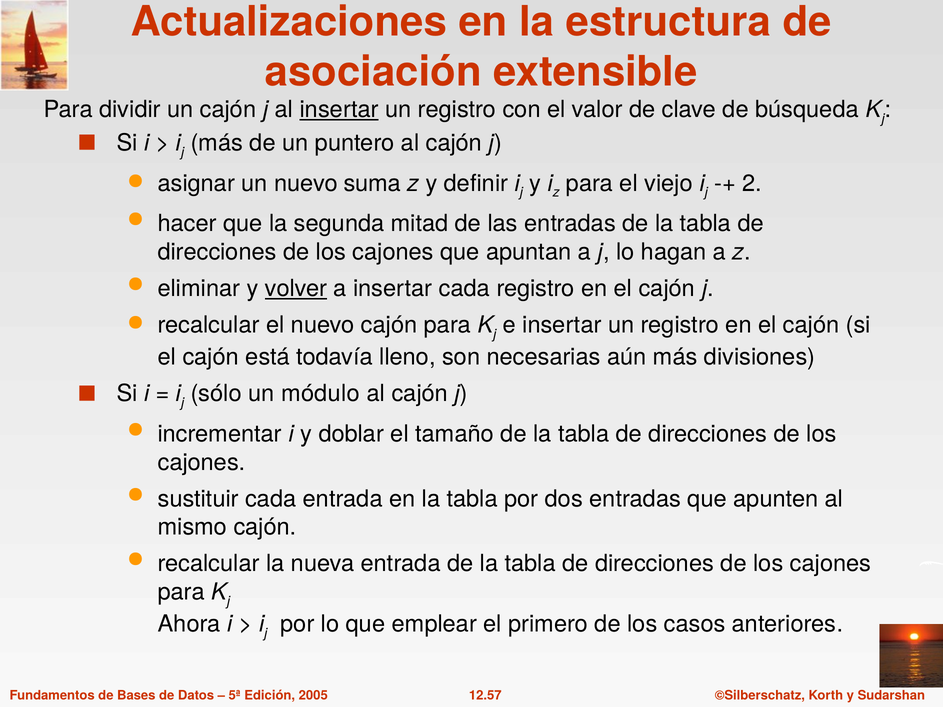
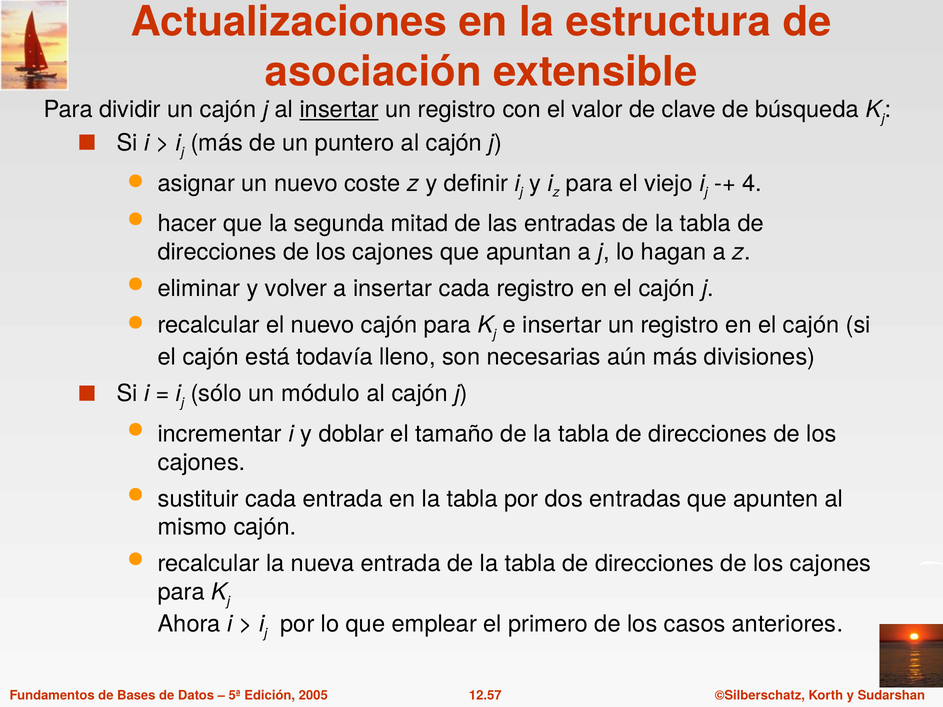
suma: suma -> coste (372, 183)
2: 2 -> 4 (752, 183)
volver underline: present -> none (296, 289)
